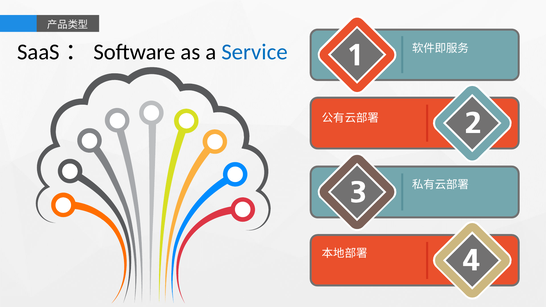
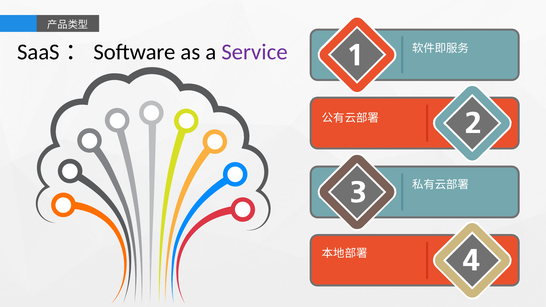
Service colour: blue -> purple (255, 52)
